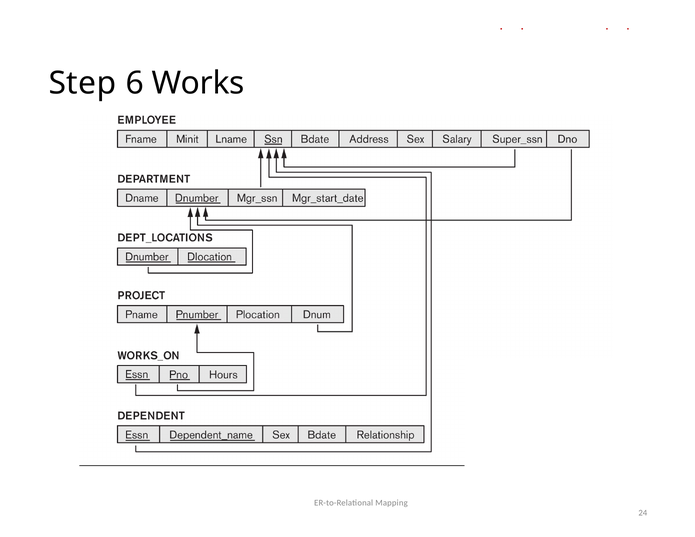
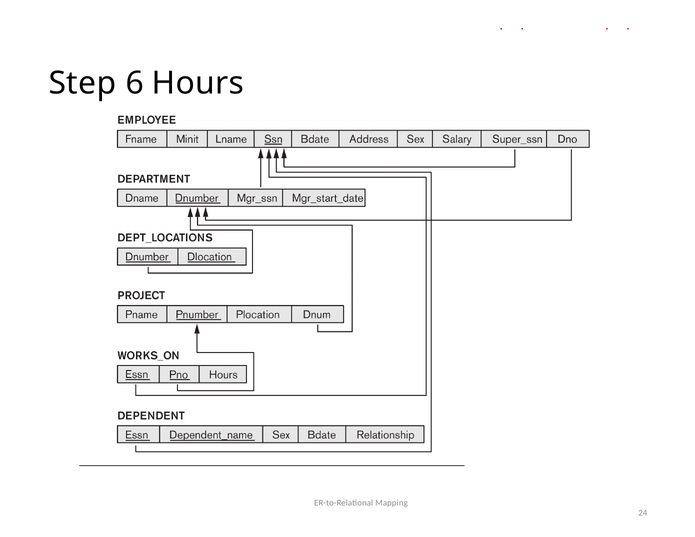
Works: Works -> Hours (198, 83)
